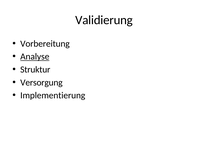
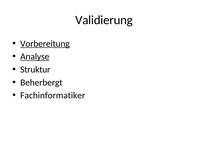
Vorbereitung underline: none -> present (45, 44)
Versorgung: Versorgung -> Beherbergt (41, 82)
Implementierung: Implementierung -> Fachinformatiker (53, 95)
